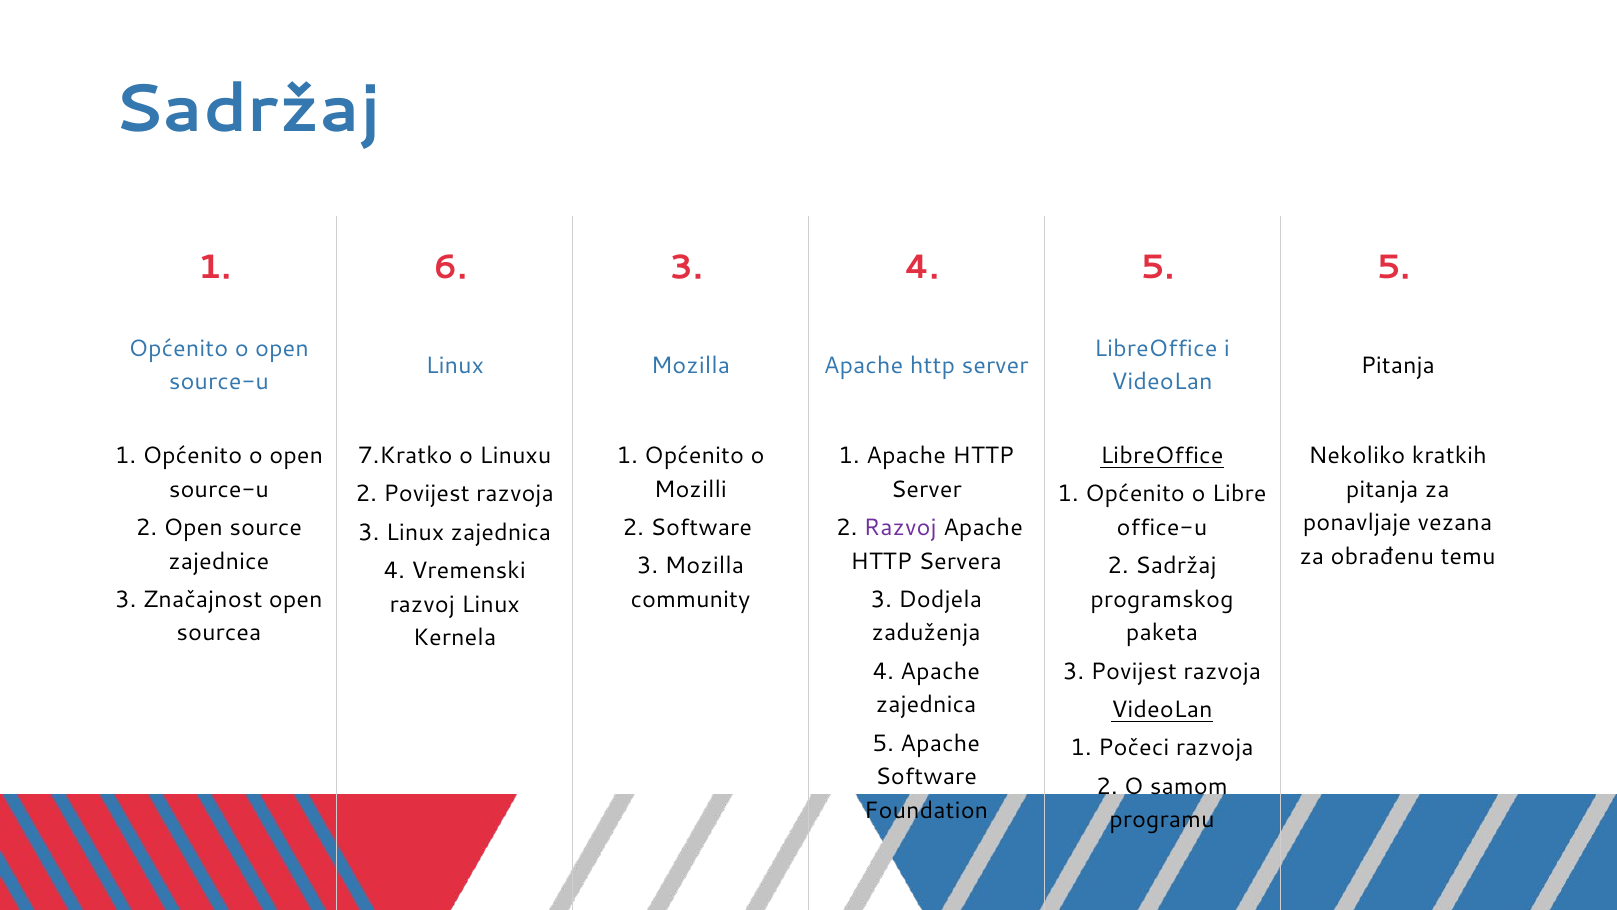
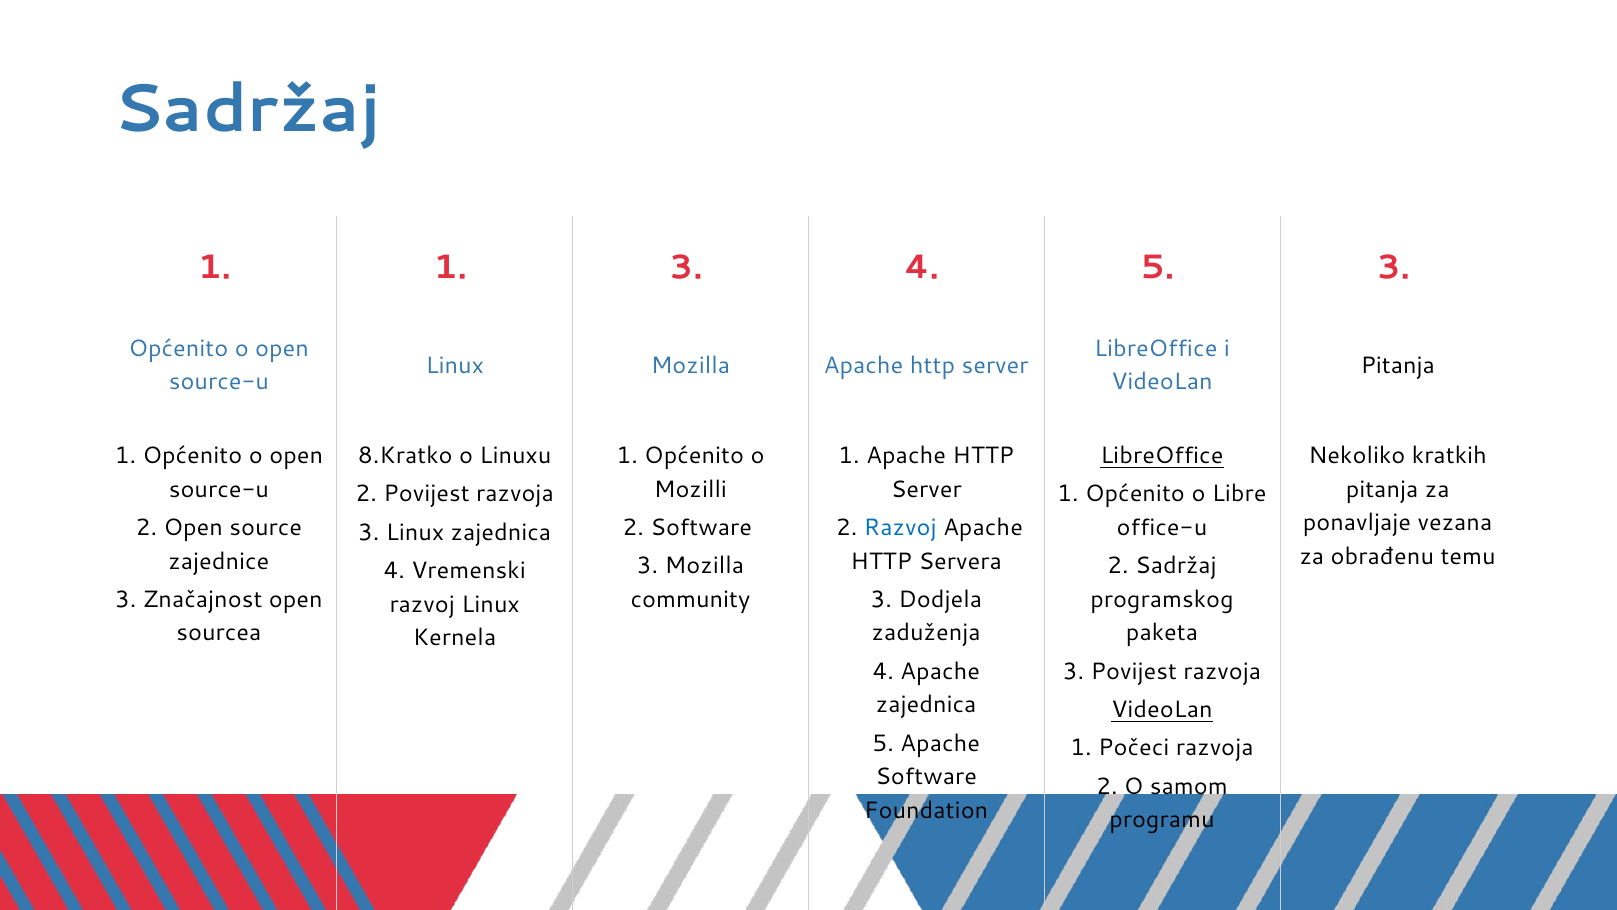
1 6: 6 -> 1 (450, 267)
5 5: 5 -> 3 (1393, 267)
7.Kratko: 7.Kratko -> 8.Kratko (405, 456)
Razvoj colour: purple -> blue (900, 527)
